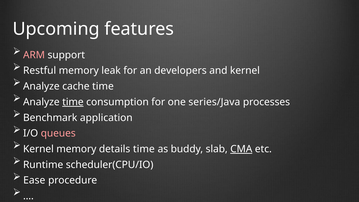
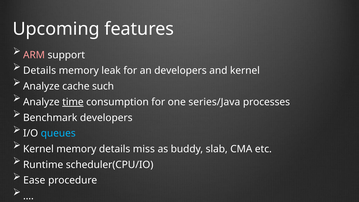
Restful: Restful -> Details (40, 71)
cache time: time -> such (103, 86)
Benchmark application: application -> developers (106, 118)
queues colour: pink -> light blue (58, 133)
details time: time -> miss (144, 149)
CMA underline: present -> none (241, 149)
